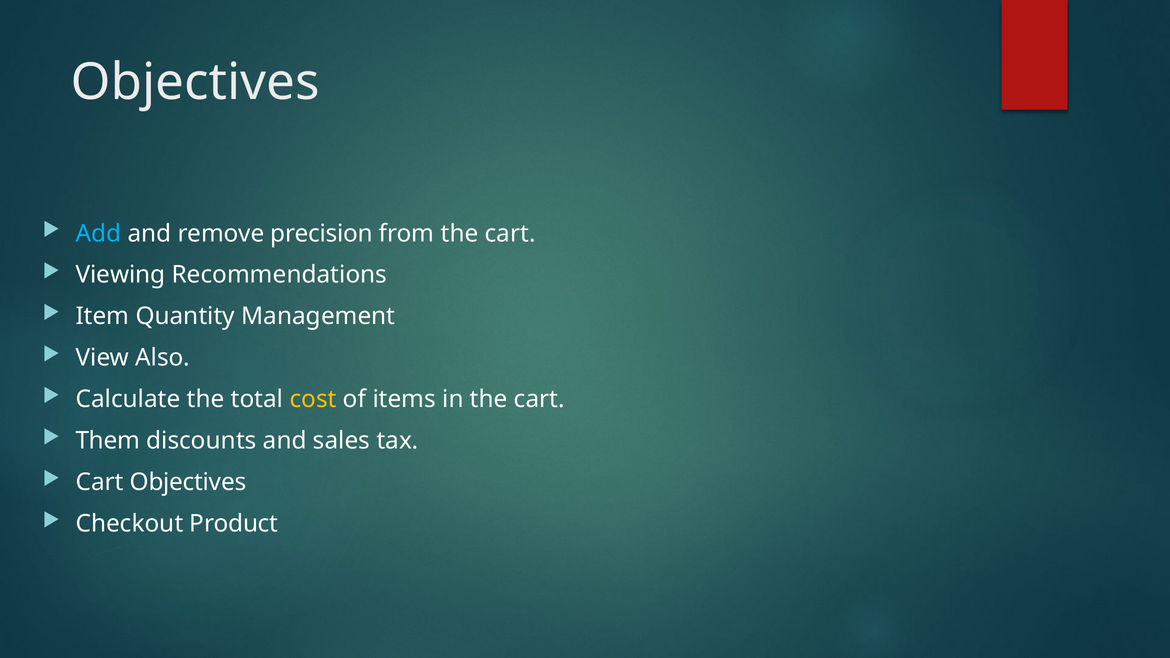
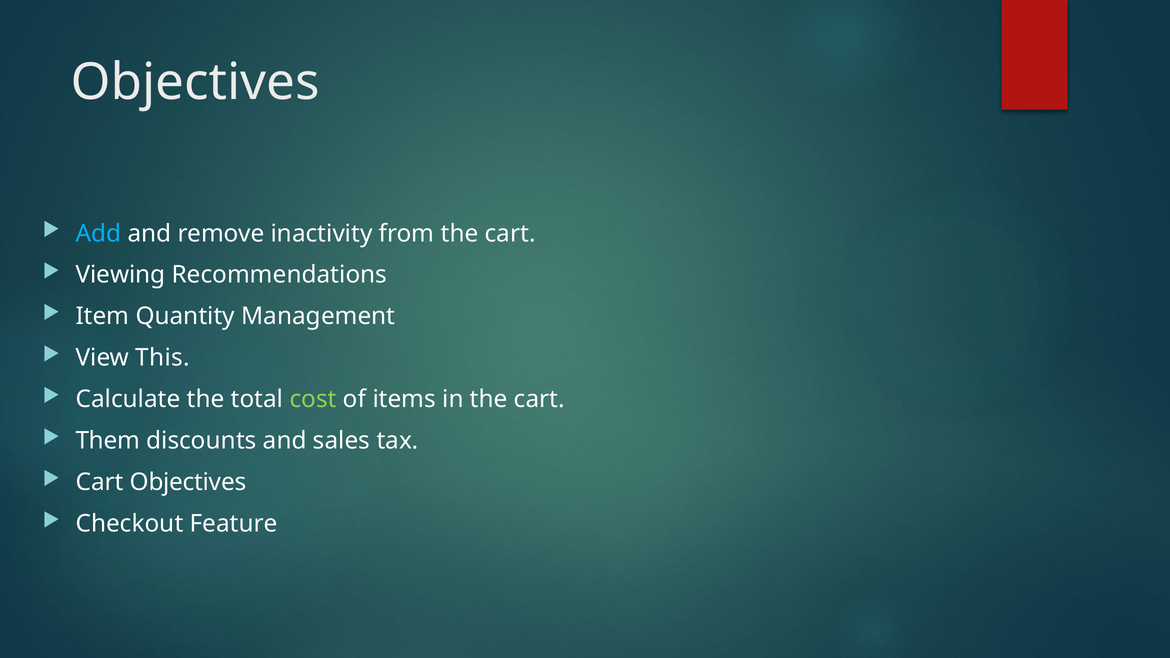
precision: precision -> inactivity (322, 234)
Also: Also -> This (163, 358)
cost colour: yellow -> light green (313, 399)
Product: Product -> Feature (234, 524)
